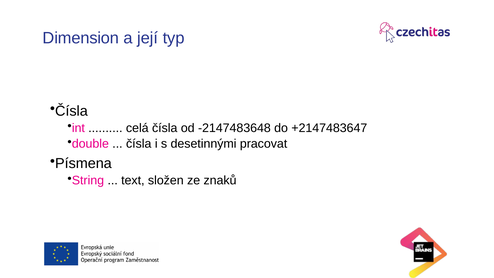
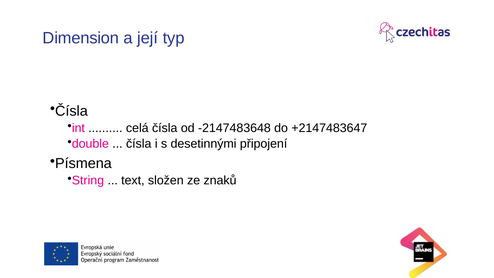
pracovat: pracovat -> připojení (264, 144)
